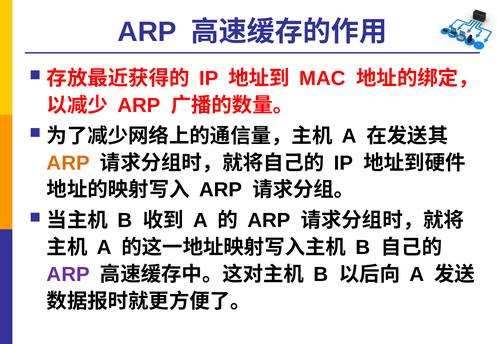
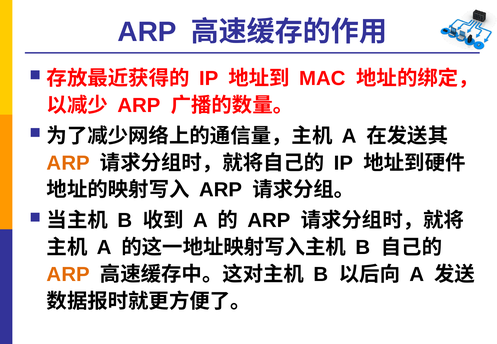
ARP colour: purple -> orange (68, 274)
